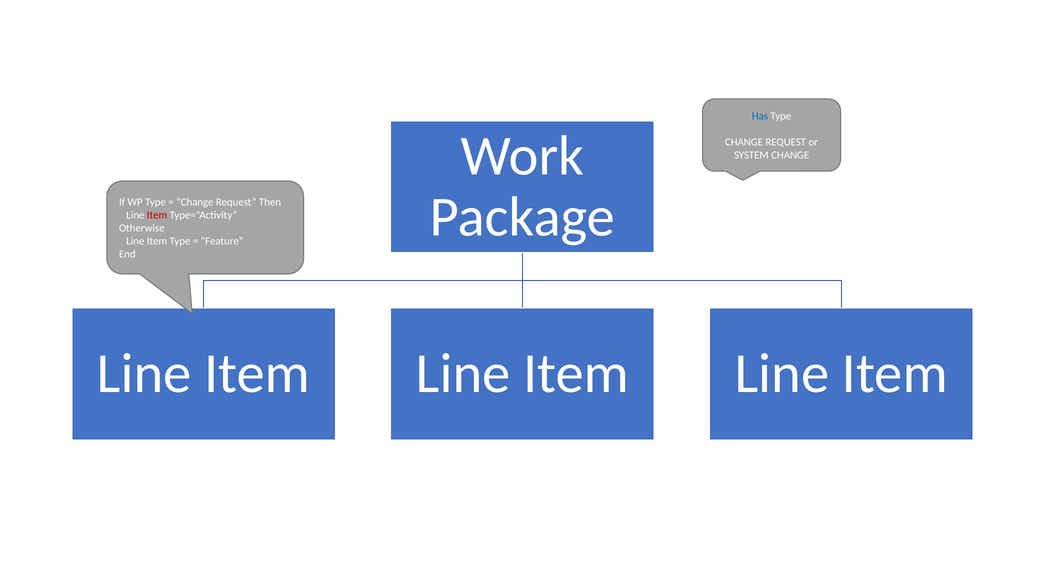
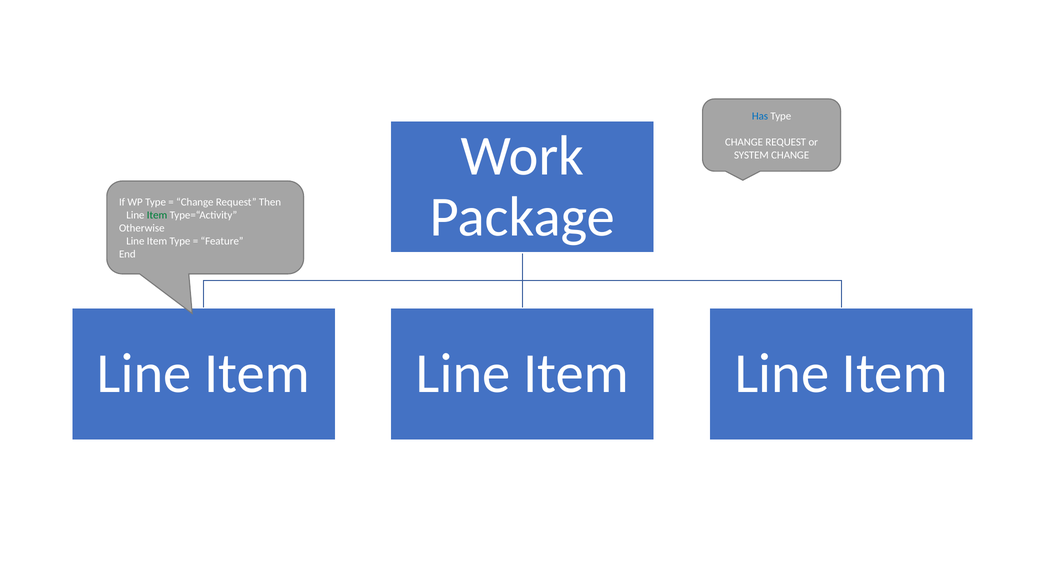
Item colour: red -> green (157, 215)
